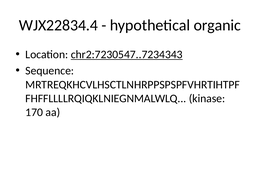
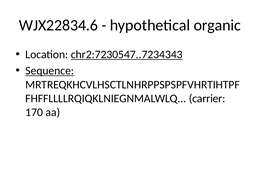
WJX22834.4: WJX22834.4 -> WJX22834.6 (58, 25)
Sequence underline: none -> present (50, 71)
kinase: kinase -> carrier (207, 98)
